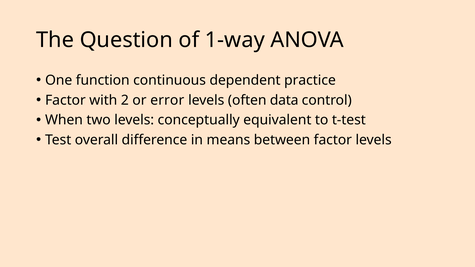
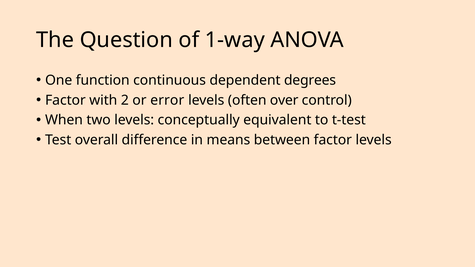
practice: practice -> degrees (310, 80)
data: data -> over (284, 100)
